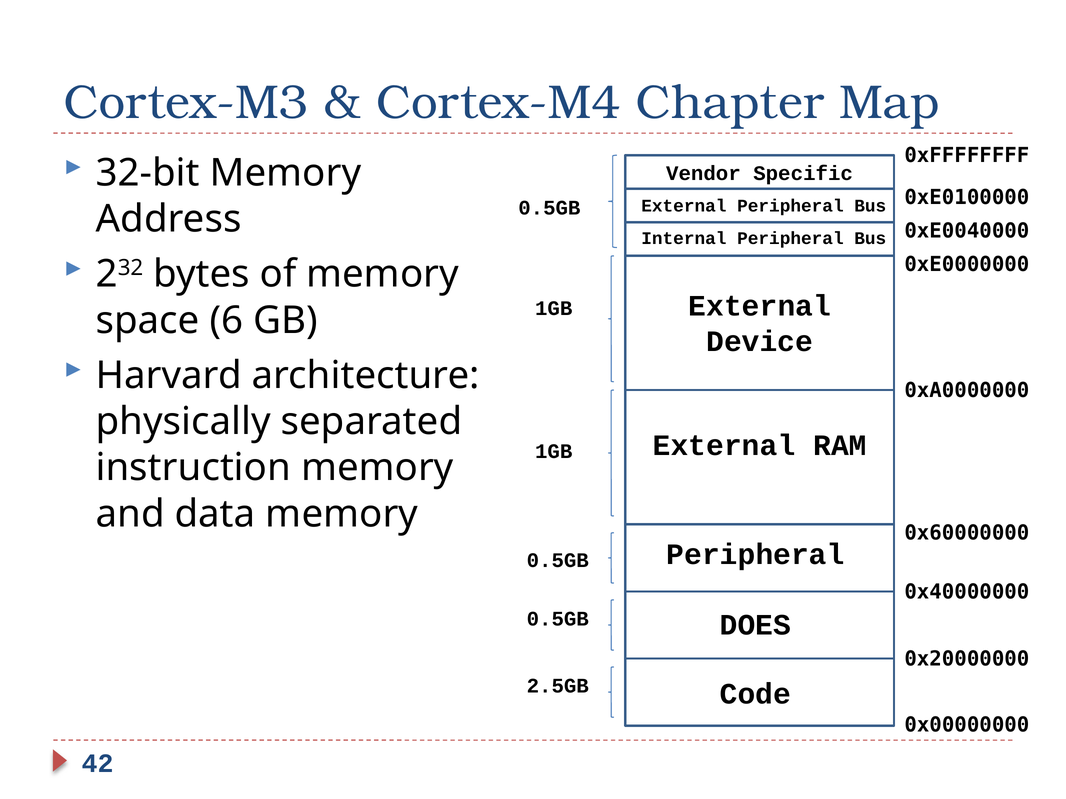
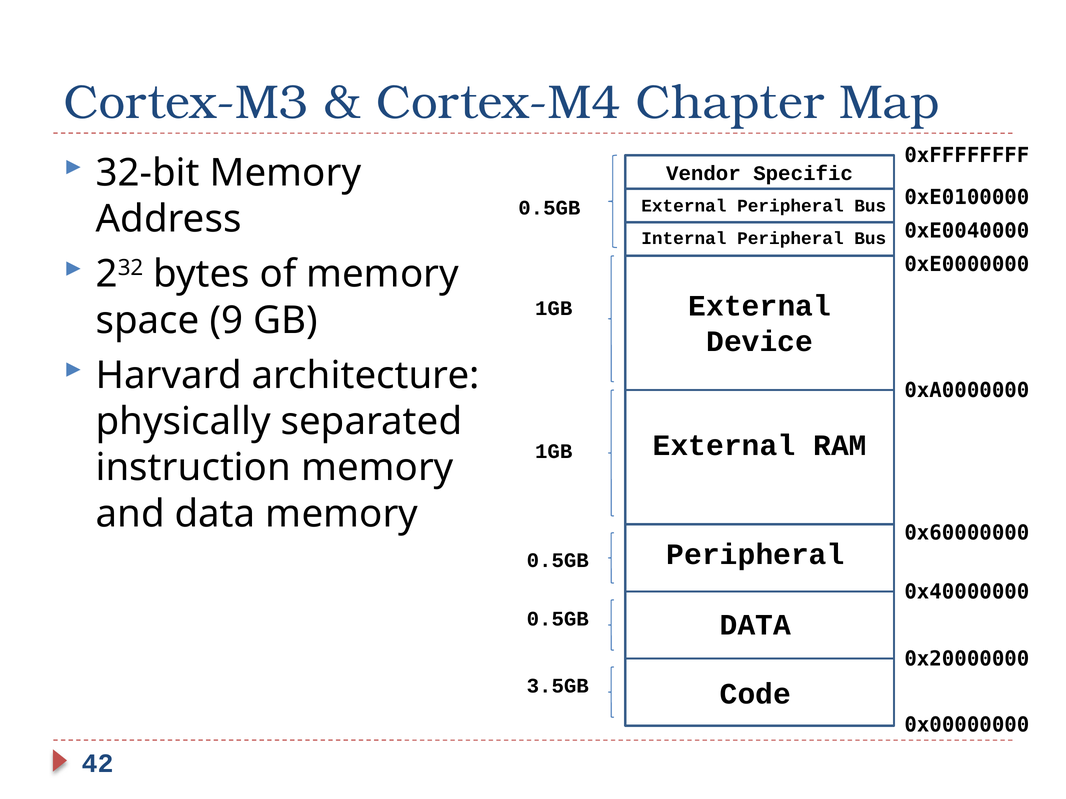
6: 6 -> 9 (227, 321)
DOES: DOES -> DATA (755, 625)
2.5GB: 2.5GB -> 3.5GB (558, 687)
